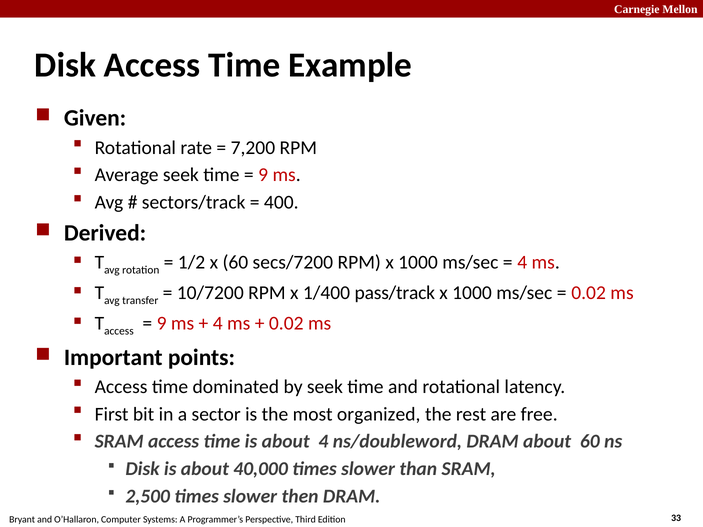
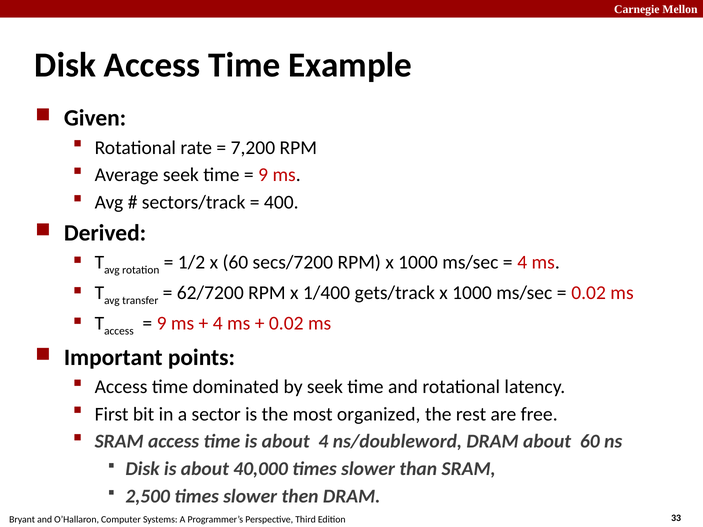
10/7200: 10/7200 -> 62/7200 (210, 293)
pass/track: pass/track -> gets/track (395, 293)
